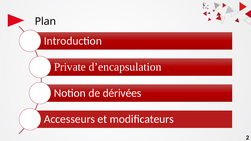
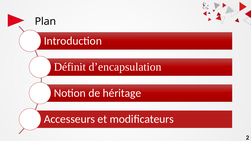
Private: Private -> Définit (70, 67)
dérivées: dérivées -> héritage (122, 93)
